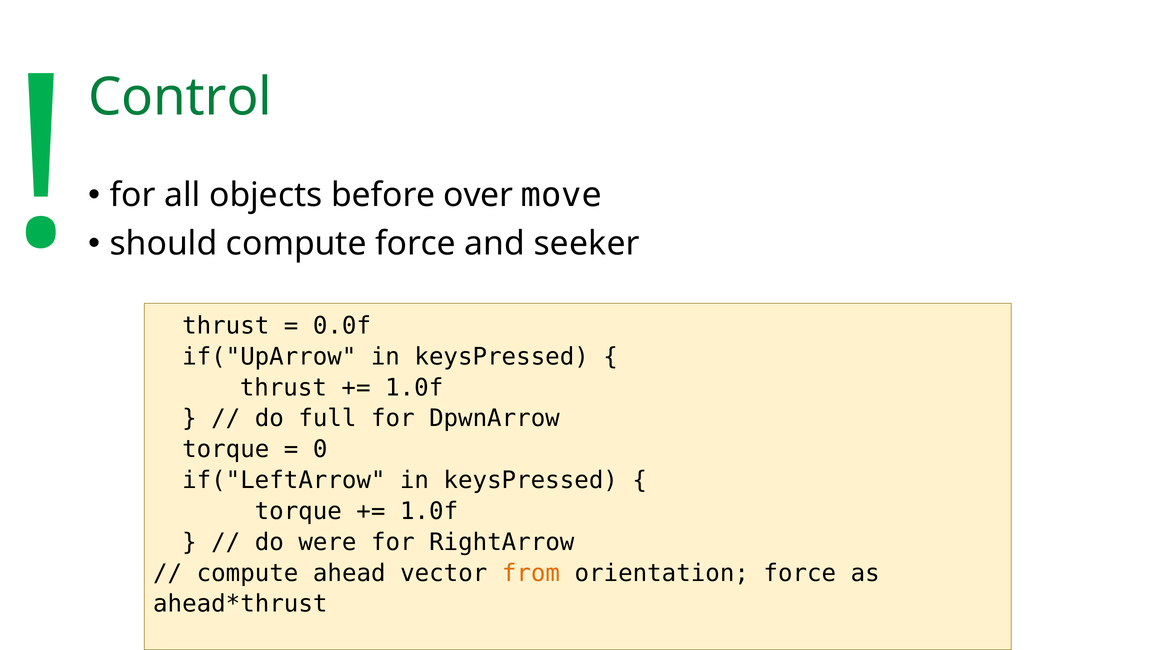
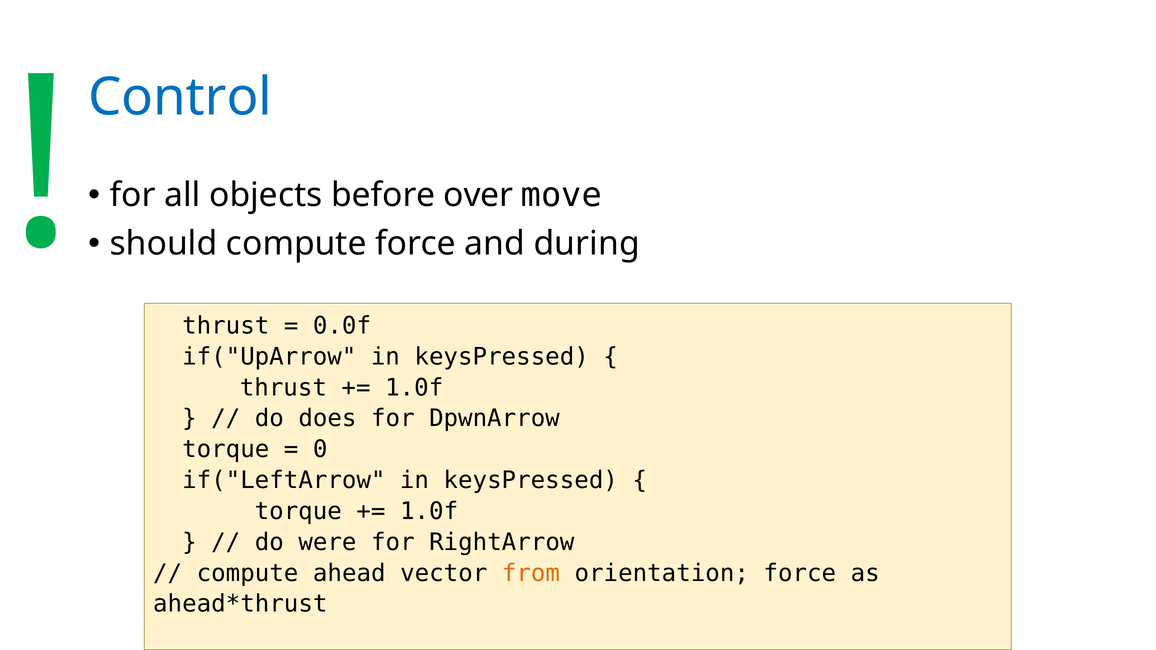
Control colour: green -> blue (180, 97)
seeker: seeker -> during (587, 244)
full: full -> does (327, 419)
